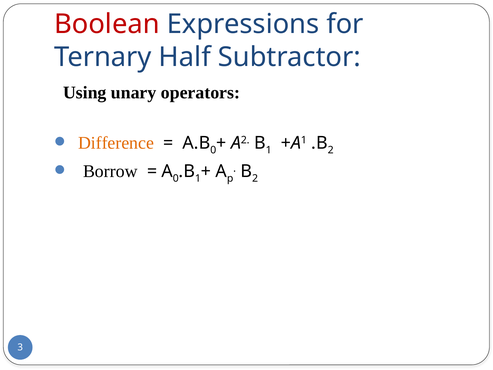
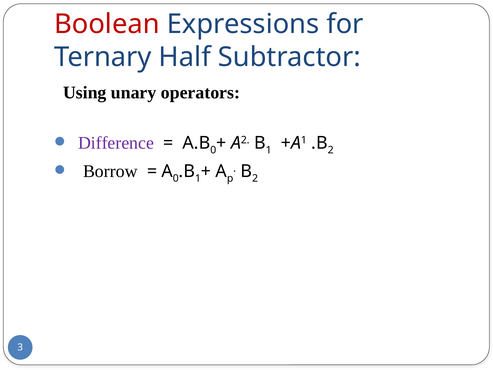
Difference colour: orange -> purple (116, 143)
